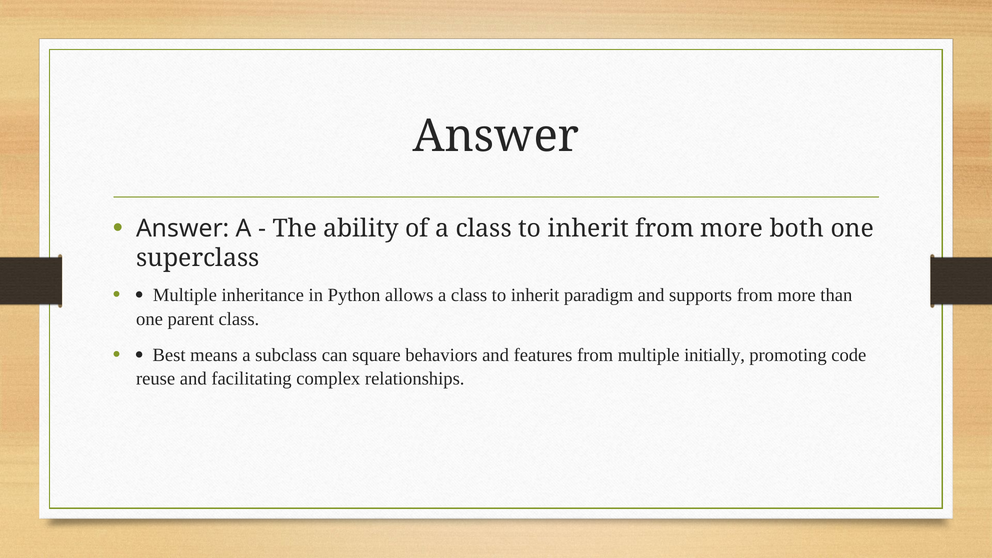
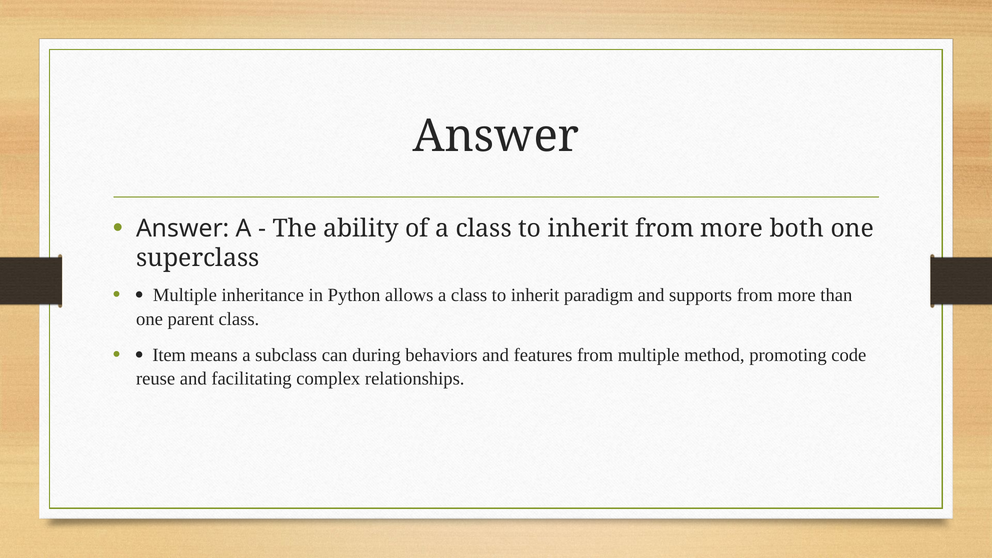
Best: Best -> Item (169, 355)
square: square -> during (376, 355)
initially: initially -> method (714, 355)
